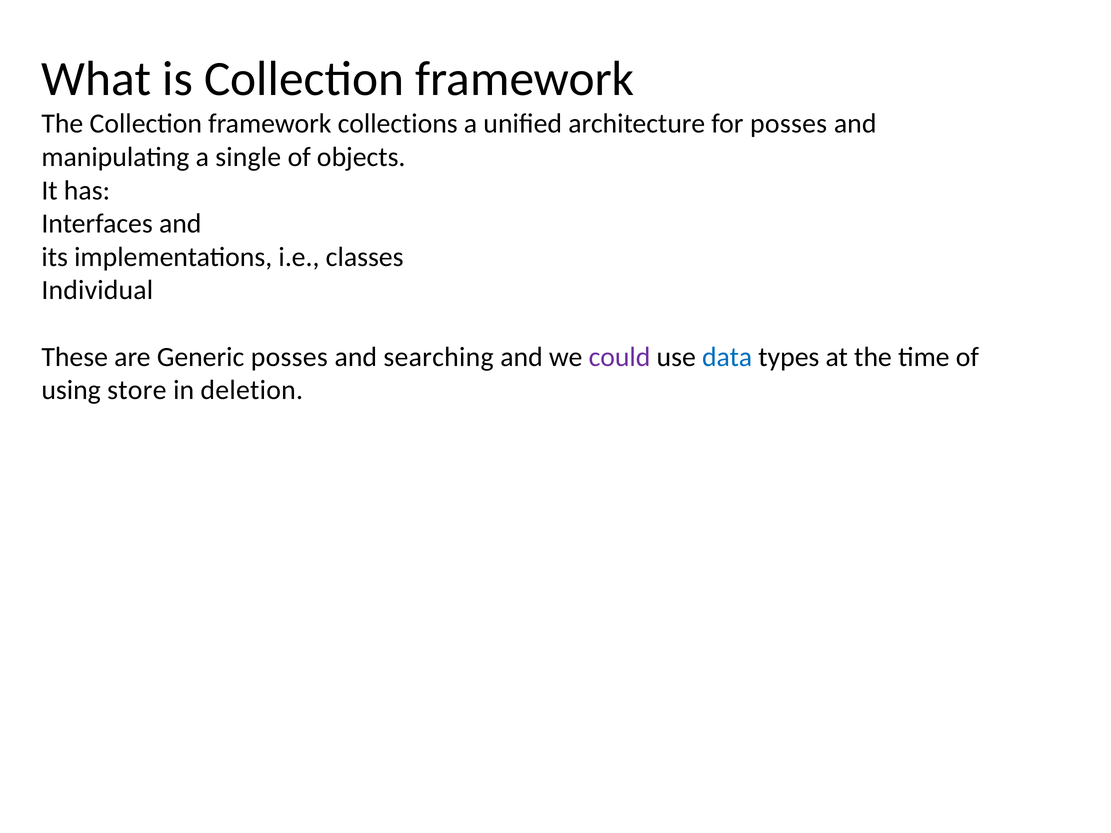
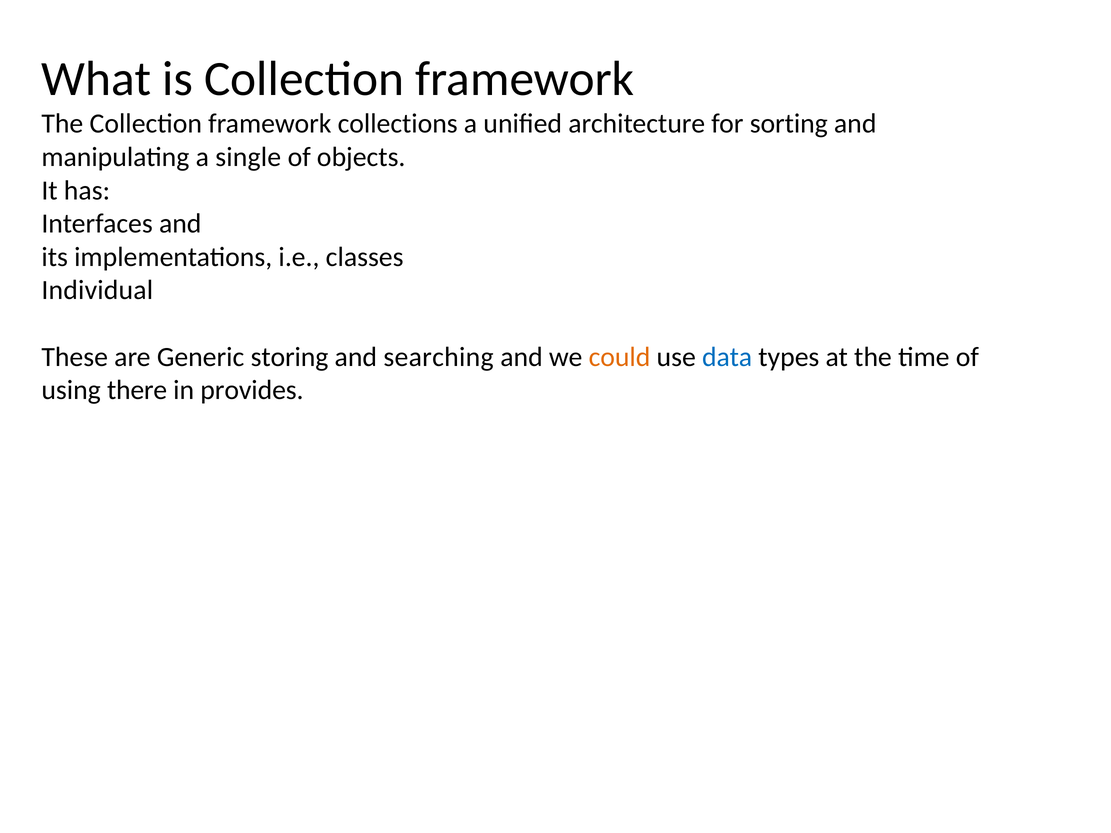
for posses: posses -> sorting (789, 124)
Generic posses: posses -> storing (289, 357)
could colour: purple -> orange (620, 357)
store: store -> there (137, 390)
deletion: deletion -> provides (252, 390)
